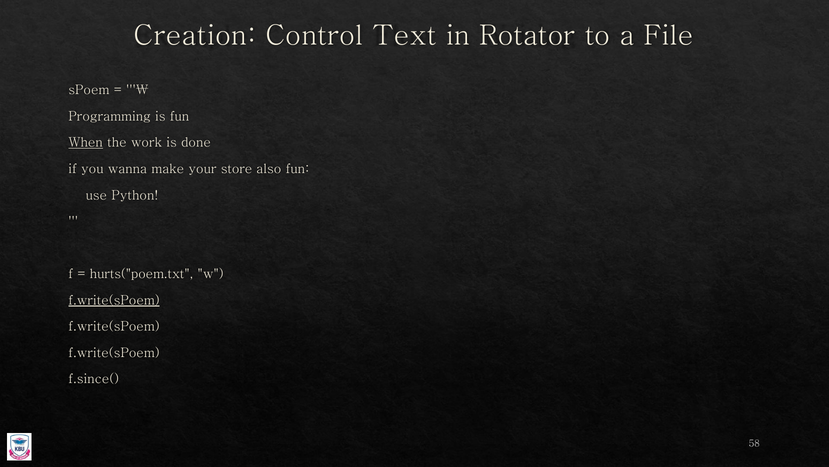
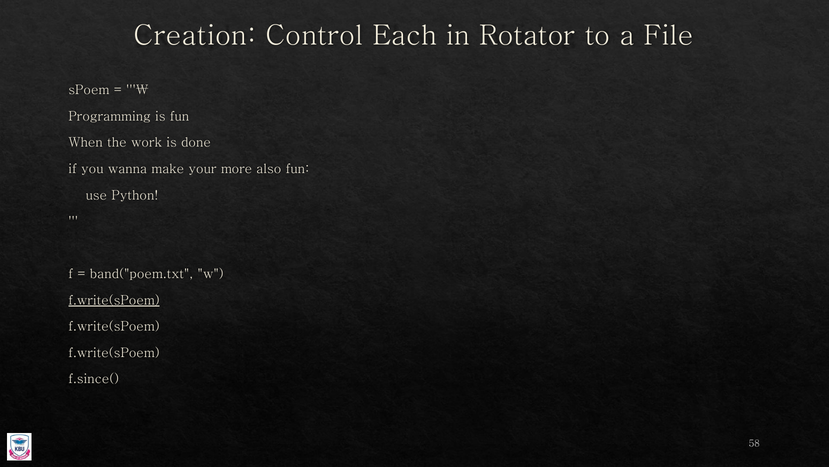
Text: Text -> Each (405, 35)
When underline: present -> none (86, 142)
store: store -> more (237, 169)
hurts("poem.txt: hurts("poem.txt -> band("poem.txt (141, 274)
